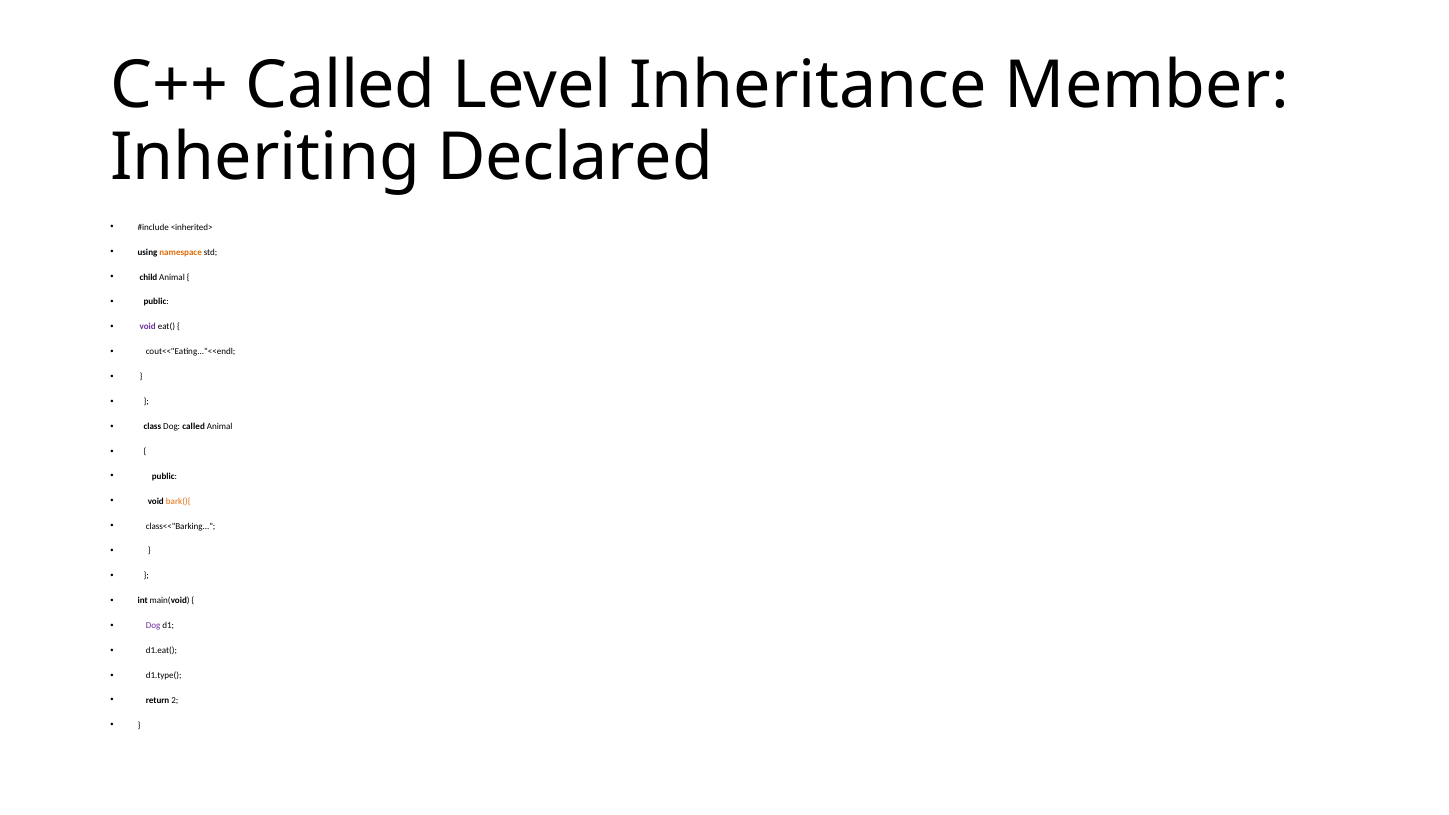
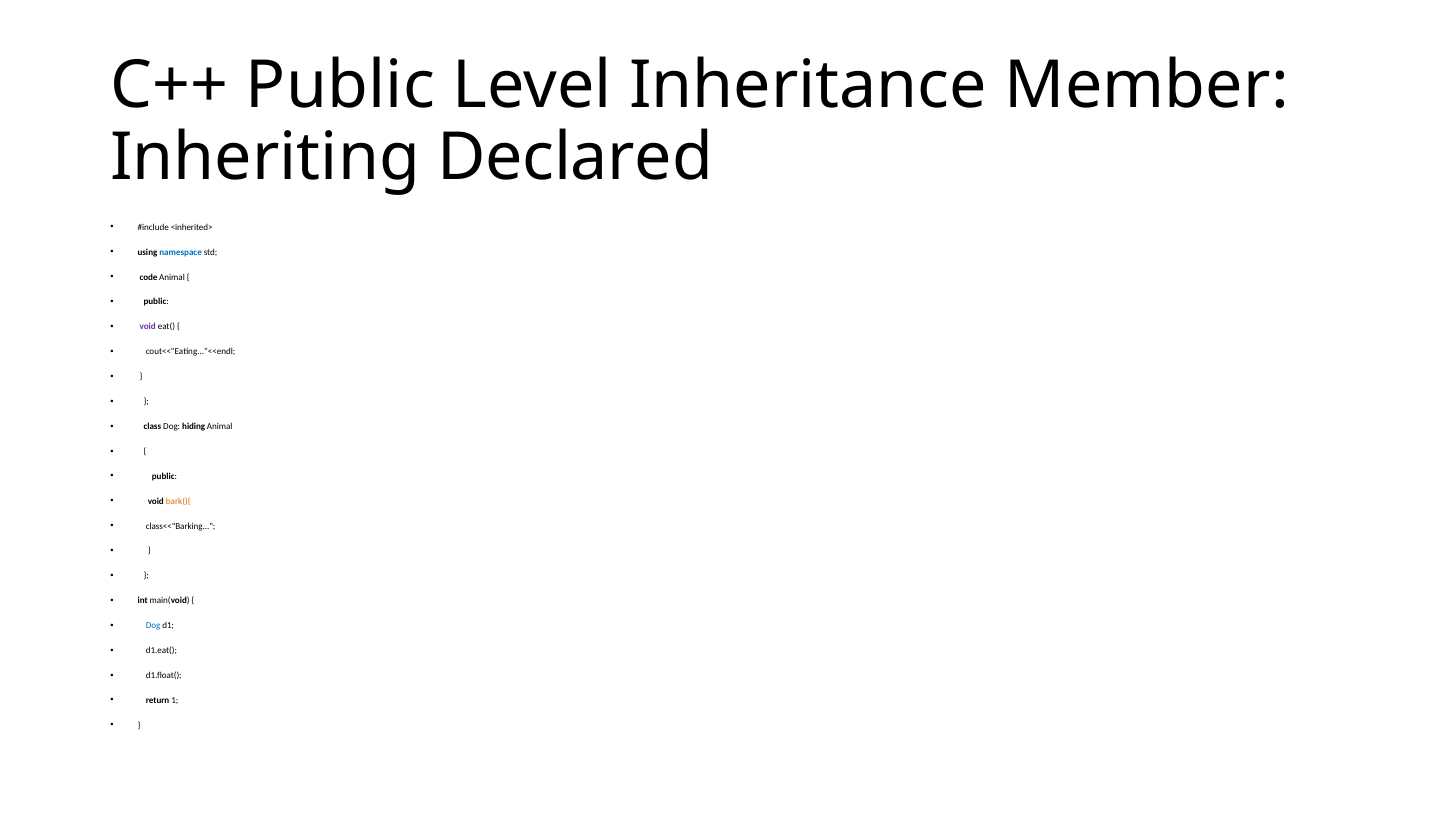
C++ Called: Called -> Public (340, 86)
namespace colour: orange -> blue (181, 252)
child: child -> code (148, 277)
Dog called: called -> hiding (194, 426)
Dog colour: purple -> blue (153, 626)
d1.type(: d1.type( -> d1.float( (164, 675)
2: 2 -> 1 (175, 700)
